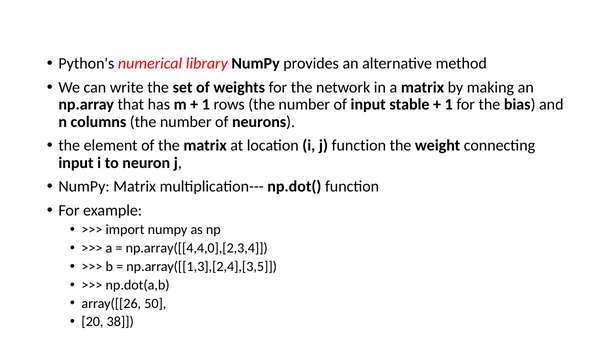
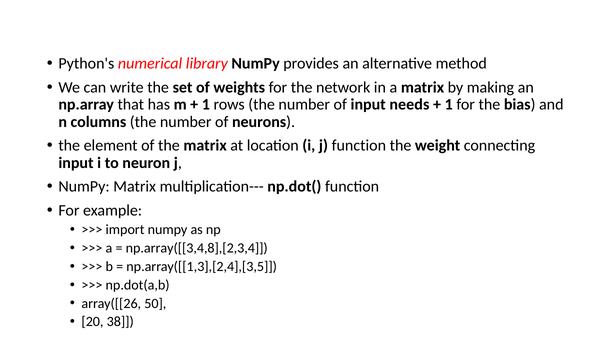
stable: stable -> needs (409, 105)
np.array([[4,4,0],[2,3,4: np.array([[4,4,0],[2,3,4 -> np.array([[3,4,8],[2,3,4 (197, 248)
